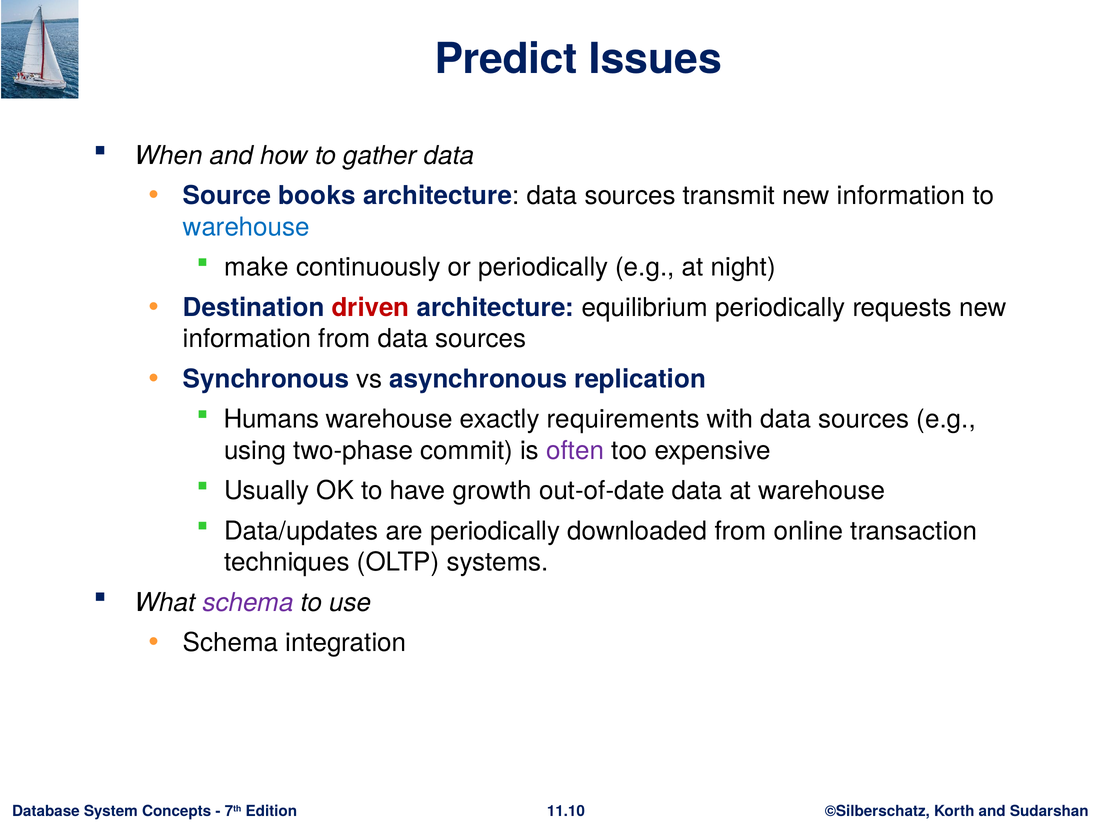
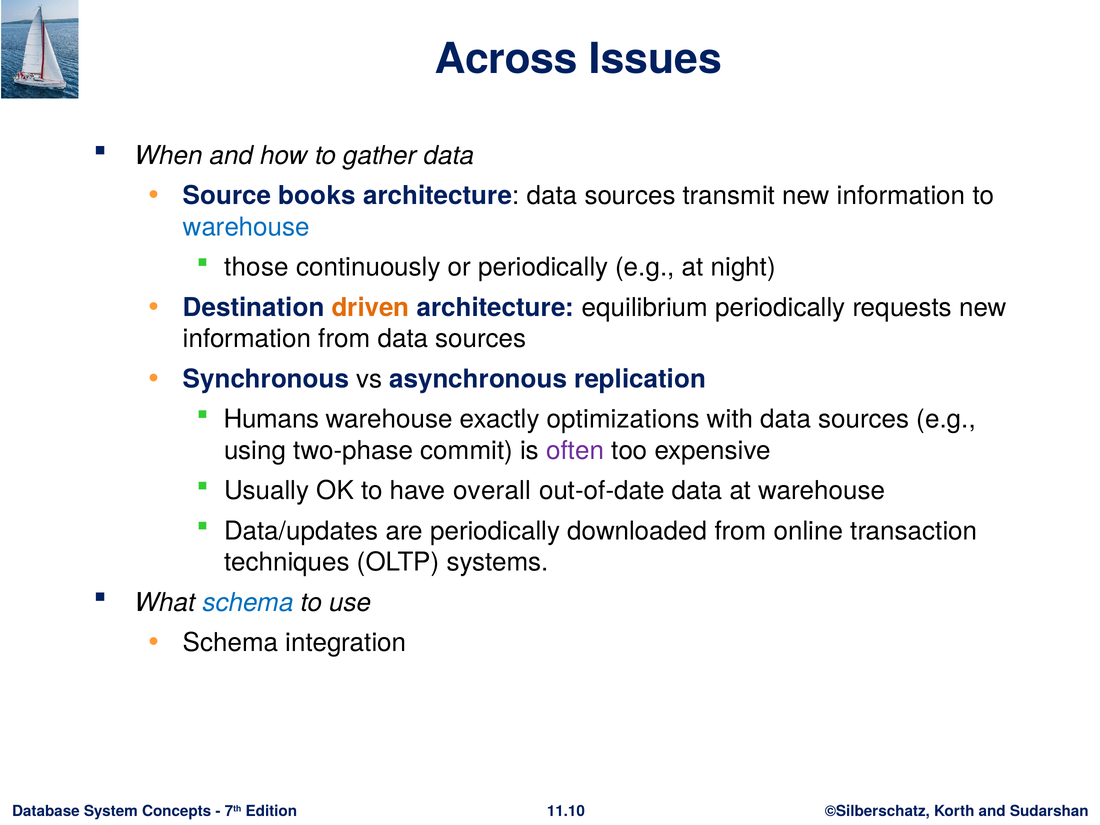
Predict: Predict -> Across (506, 59)
make: make -> those (256, 267)
driven colour: red -> orange (370, 308)
requirements: requirements -> optimizations (623, 419)
growth: growth -> overall (492, 491)
schema colour: purple -> blue (248, 602)
